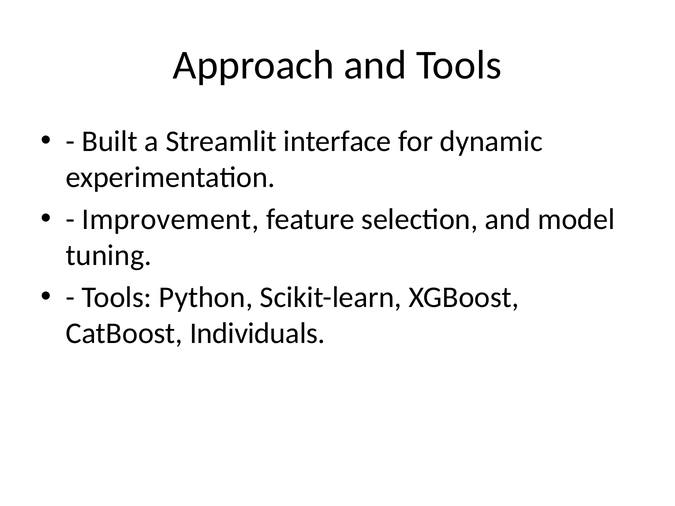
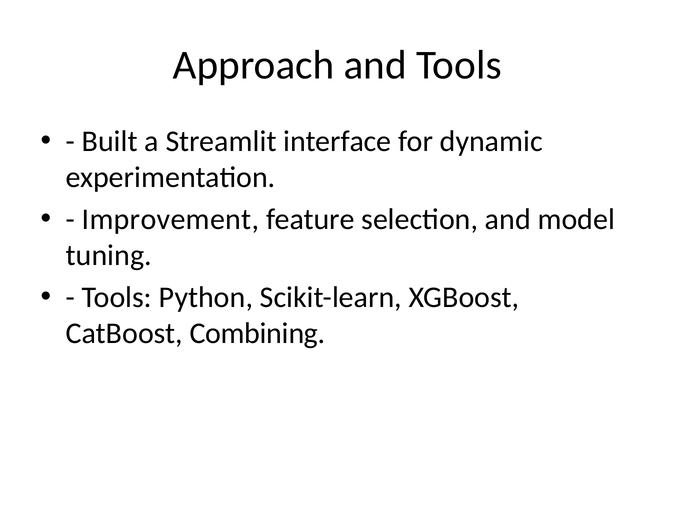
Individuals: Individuals -> Combining (257, 334)
